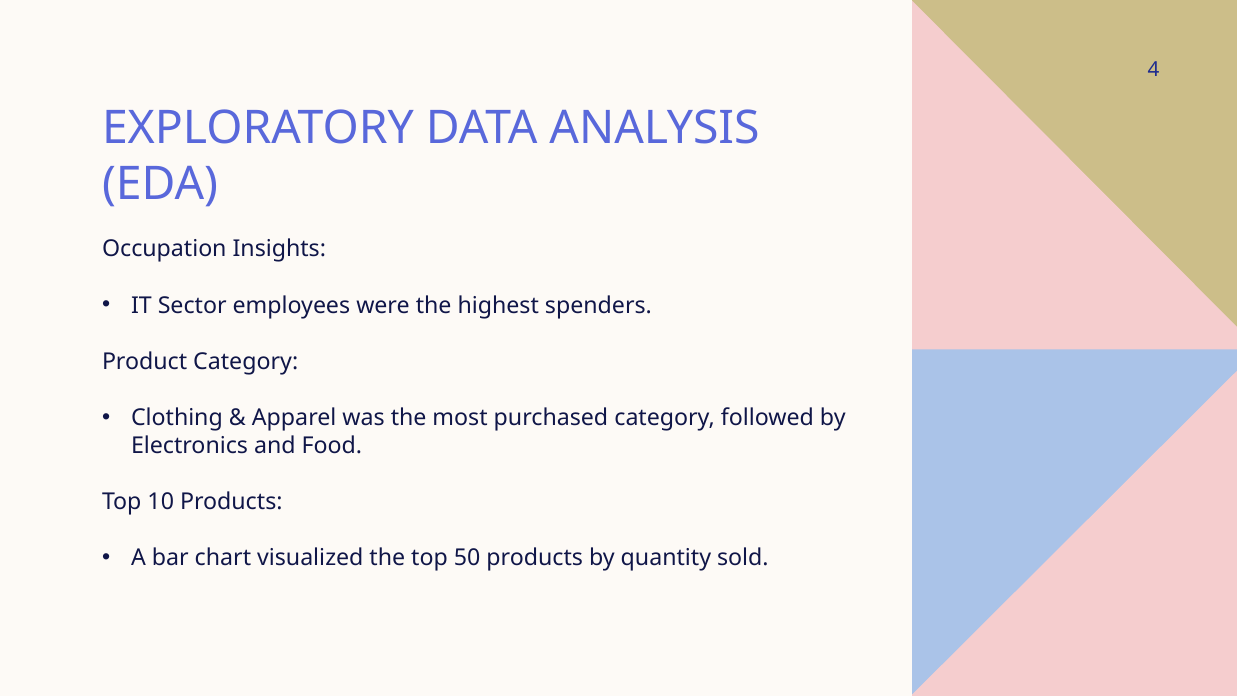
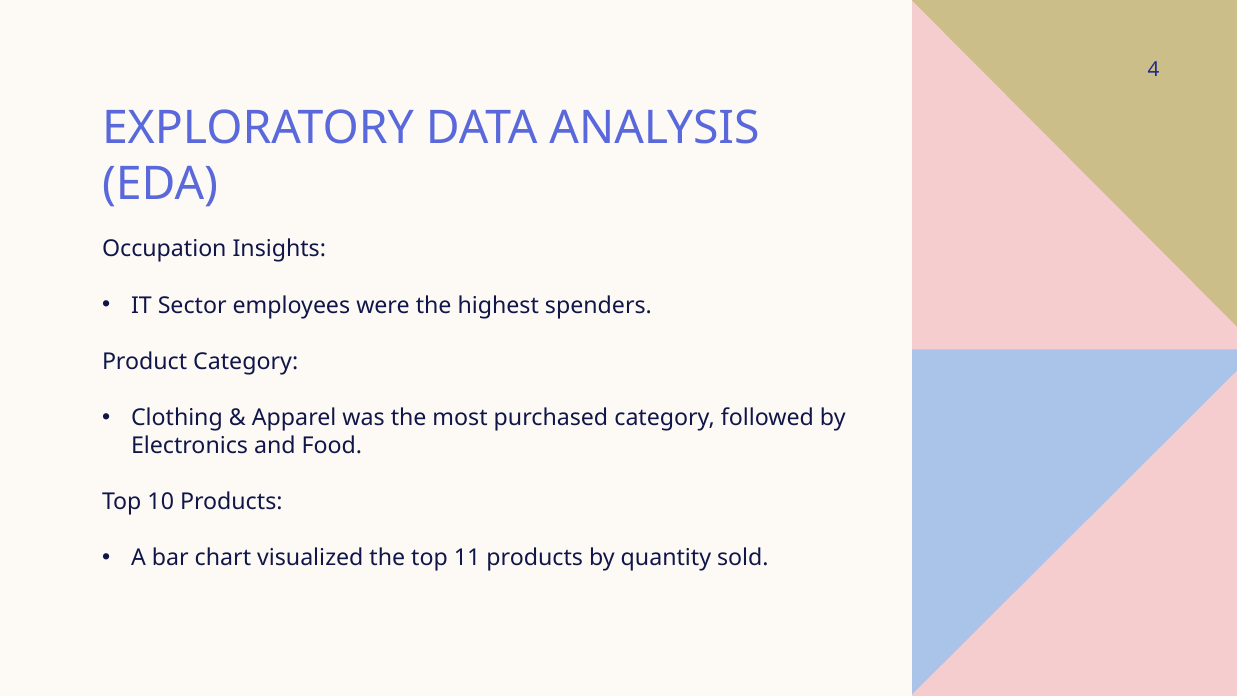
50: 50 -> 11 (467, 558)
